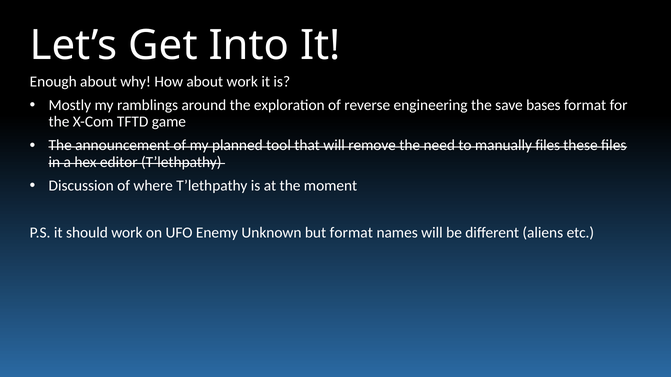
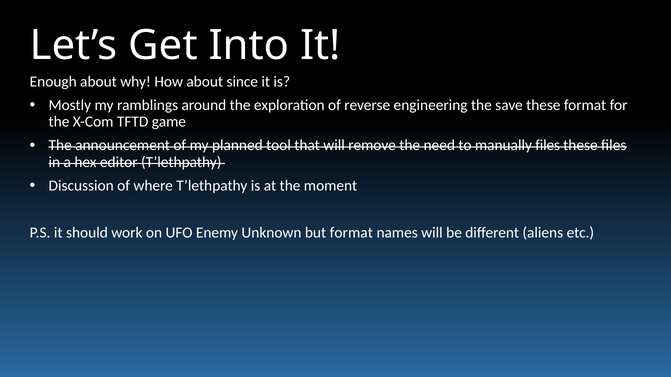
about work: work -> since (242, 82)
save bases: bases -> these (543, 105)
